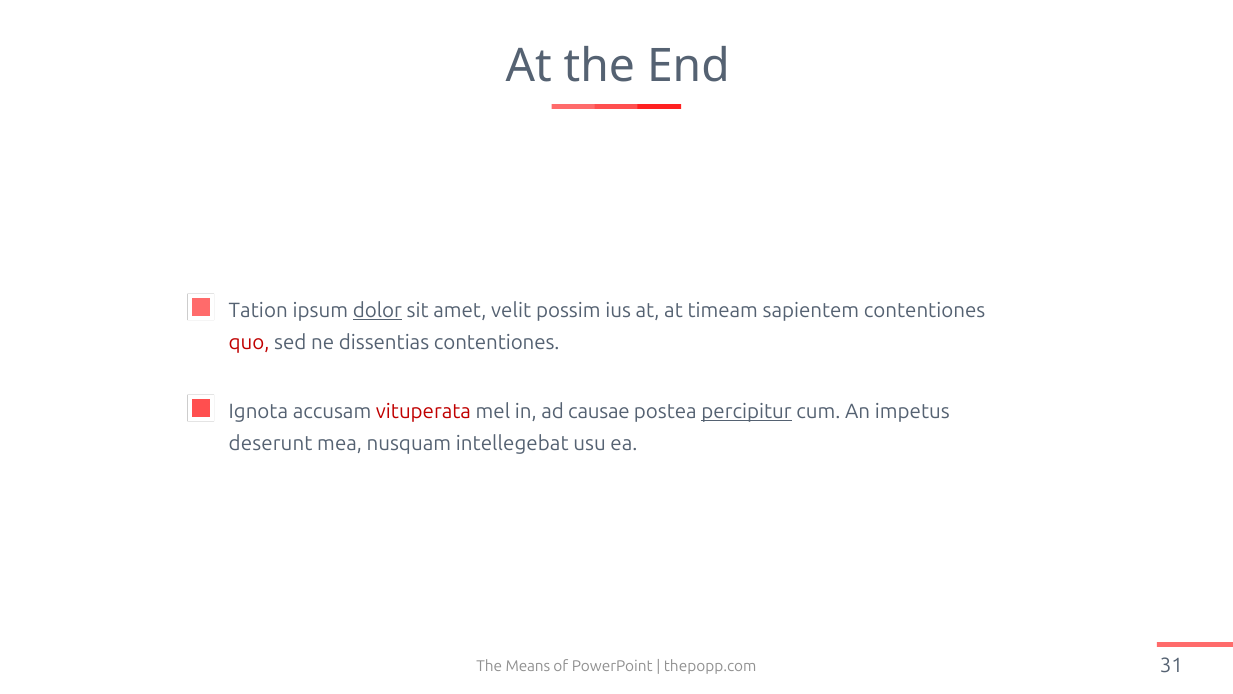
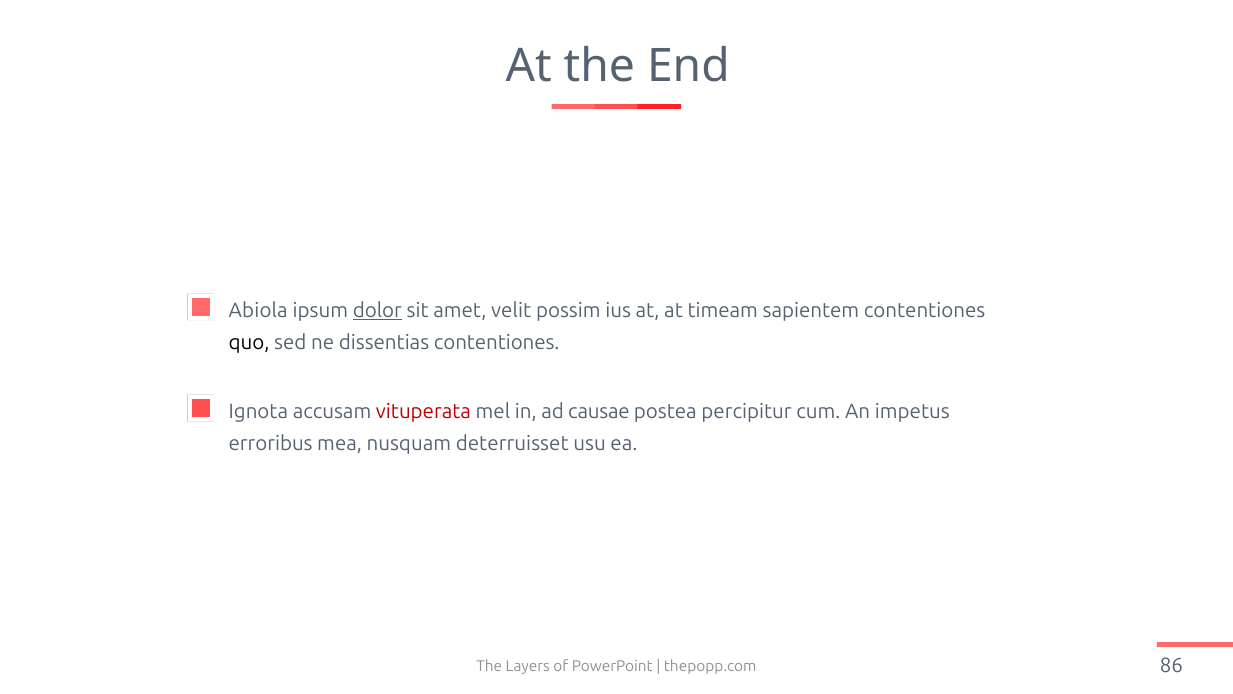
Tation: Tation -> Abiola (258, 310)
quo colour: red -> black (249, 342)
percipitur underline: present -> none (747, 411)
deserunt: deserunt -> erroribus (271, 443)
intellegebat: intellegebat -> deterruisset (512, 443)
Means: Means -> Layers (528, 666)
31: 31 -> 86 (1171, 665)
